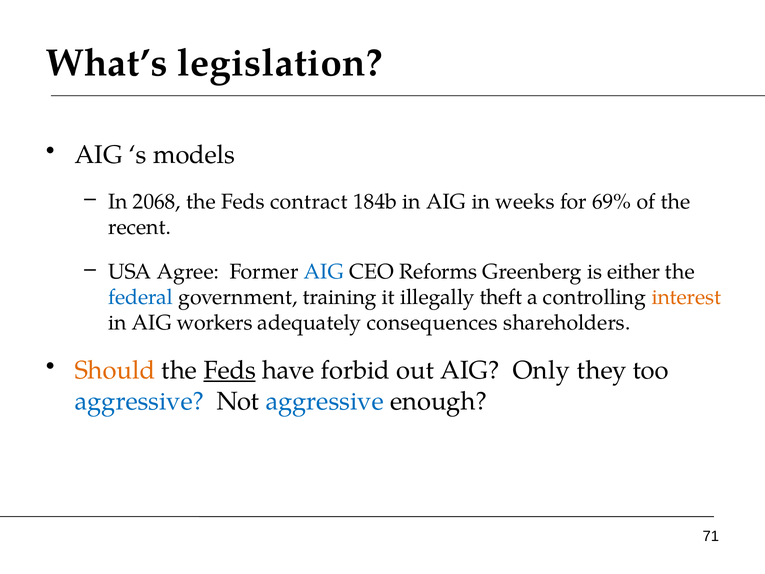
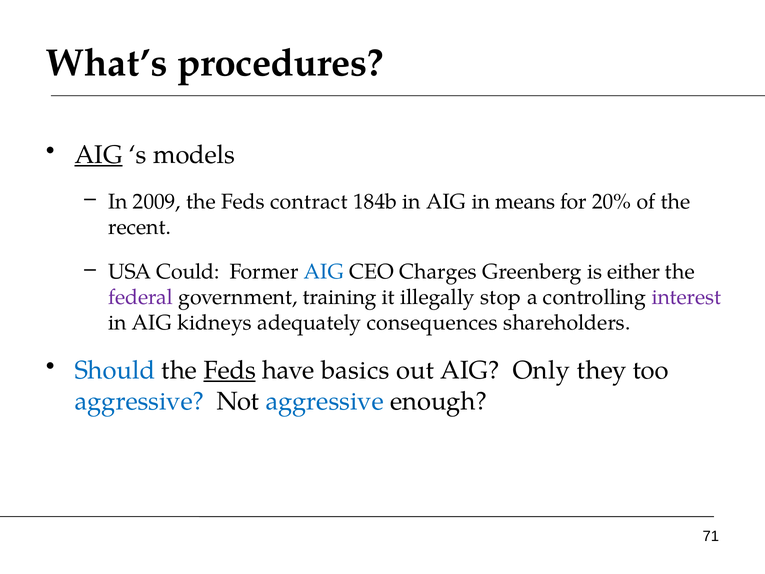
legislation: legislation -> procedures (280, 63)
AIG underline: none -> present (99, 155)
2068: 2068 -> 2009 (157, 202)
weeks: weeks -> means (525, 202)
69%: 69% -> 20% (612, 202)
Agree: Agree -> Could (188, 272)
Reforms: Reforms -> Charges (438, 272)
federal colour: blue -> purple (141, 297)
theft: theft -> stop (501, 297)
interest colour: orange -> purple (686, 297)
workers: workers -> kidneys (215, 323)
Should colour: orange -> blue (115, 370)
forbid: forbid -> basics (355, 370)
